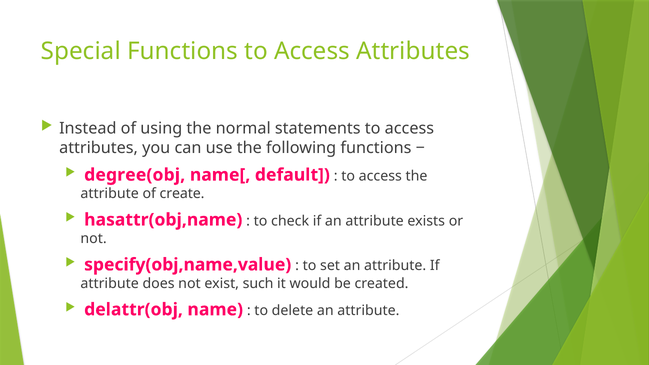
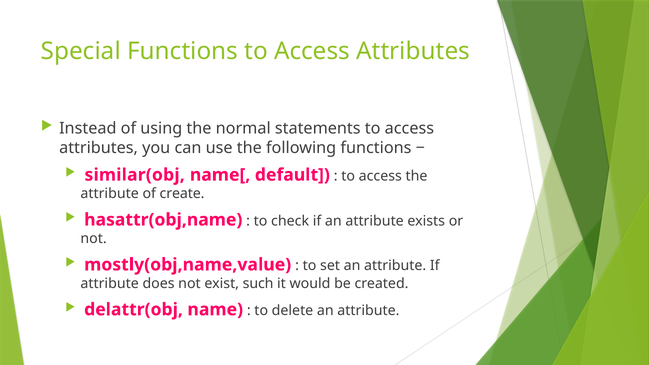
degree(obj: degree(obj -> similar(obj (135, 175)
specify(obj,name,value: specify(obj,name,value -> mostly(obj,name,value (188, 265)
